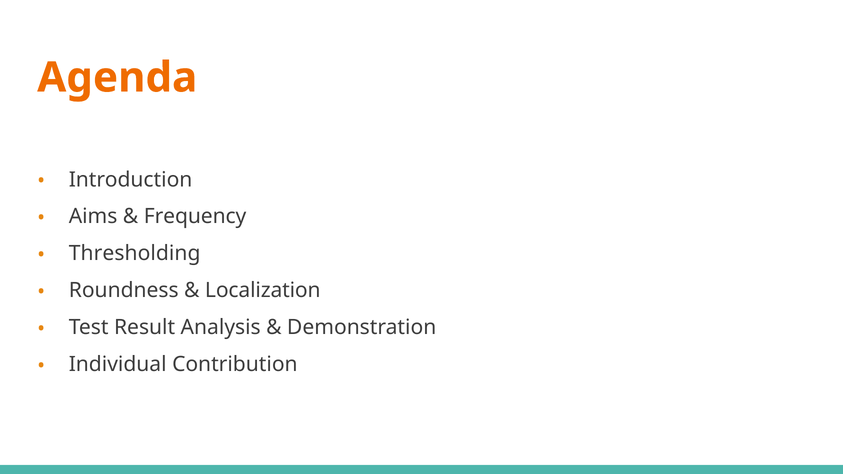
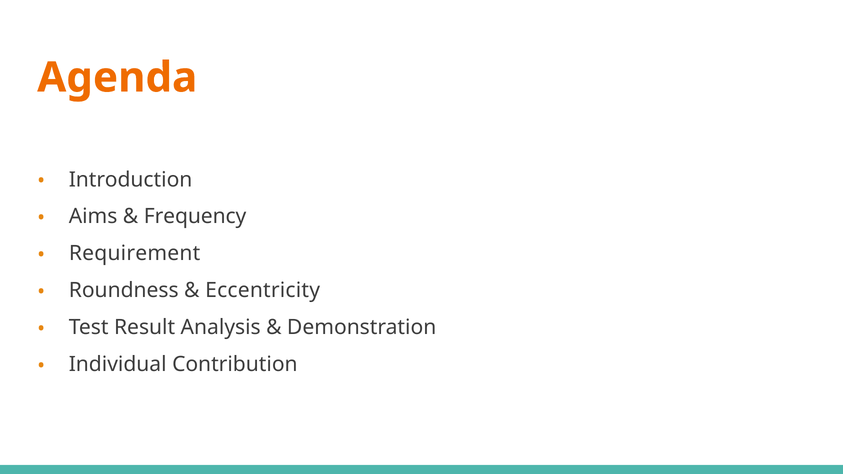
Thresholding: Thresholding -> Requirement (135, 254)
Localization: Localization -> Eccentricity (263, 291)
